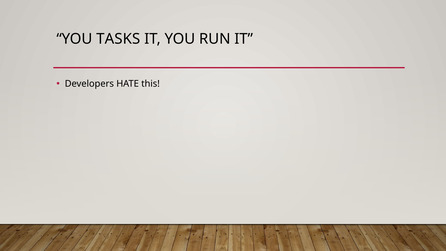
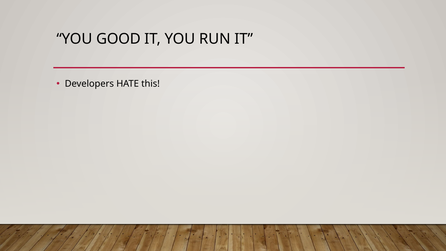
TASKS: TASKS -> GOOD (118, 39)
